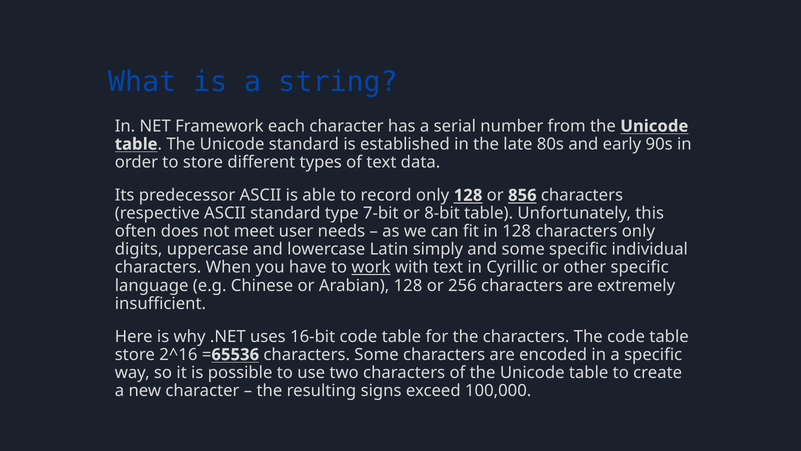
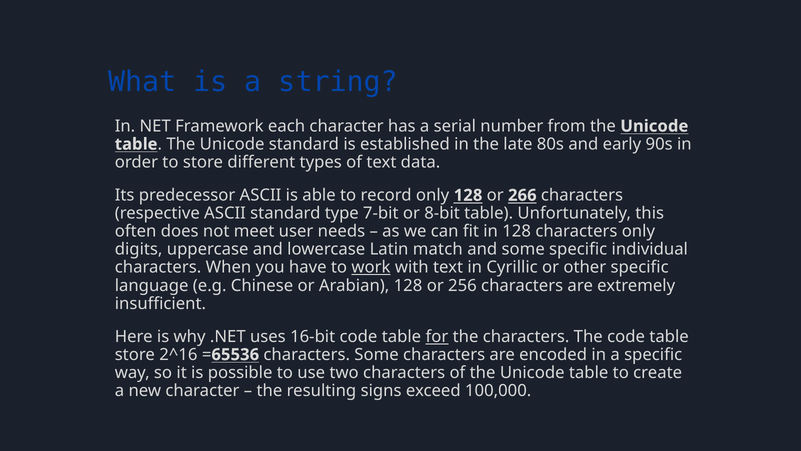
856: 856 -> 266 (522, 195)
simply: simply -> match (438, 249)
for underline: none -> present (437, 336)
